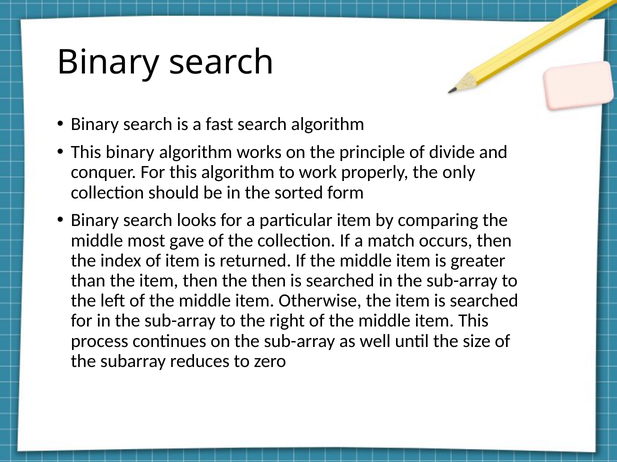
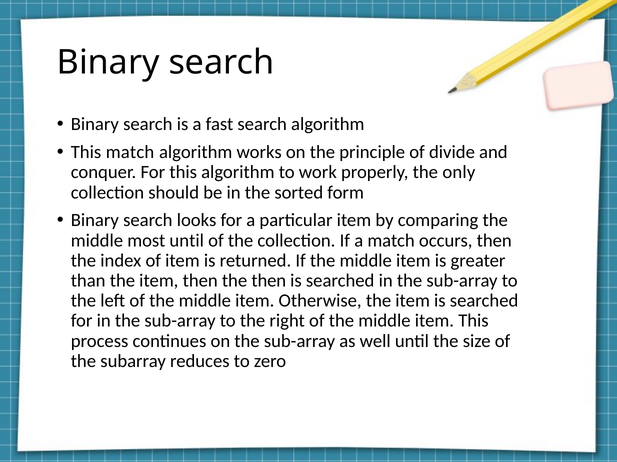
This binary: binary -> match (130, 152)
most gave: gave -> until (187, 241)
